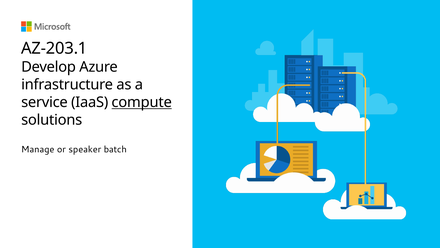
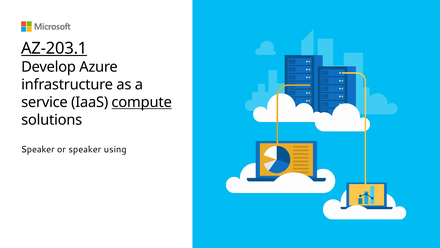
AZ-203.1 underline: none -> present (54, 48)
Manage: Manage -> Speaker (38, 149)
batch: batch -> using (115, 149)
